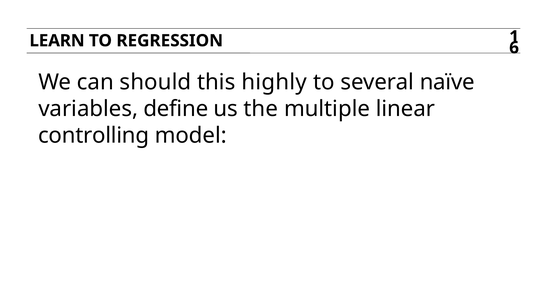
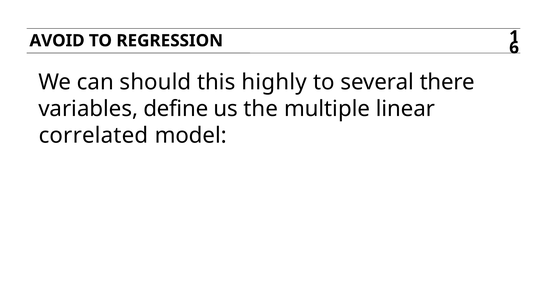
LEARN: LEARN -> AVOID (57, 41)
naïve: naïve -> there (447, 82)
controlling: controlling -> correlated (93, 135)
